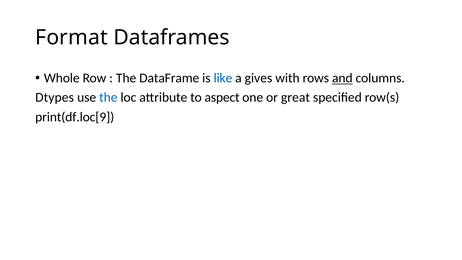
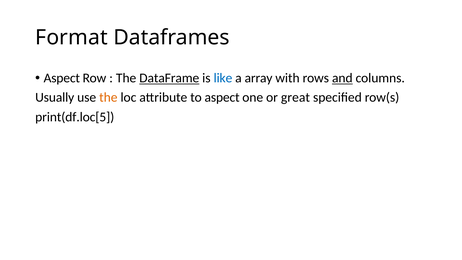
Whole: Whole -> Aspect (62, 78)
DataFrame underline: none -> present (169, 78)
gives: gives -> array (259, 78)
Dtypes: Dtypes -> Usually (55, 97)
the colour: blue -> orange (108, 97)
print(df.loc[9: print(df.loc[9 -> print(df.loc[5 (75, 117)
